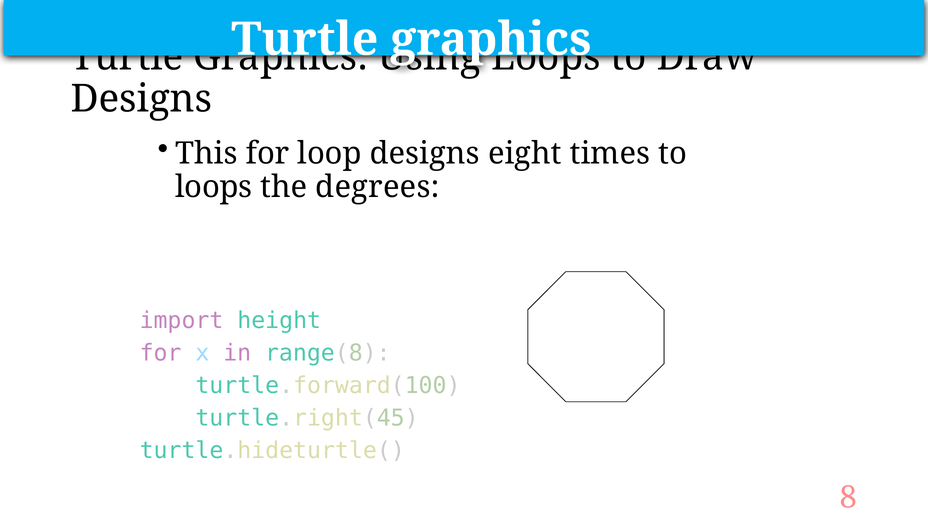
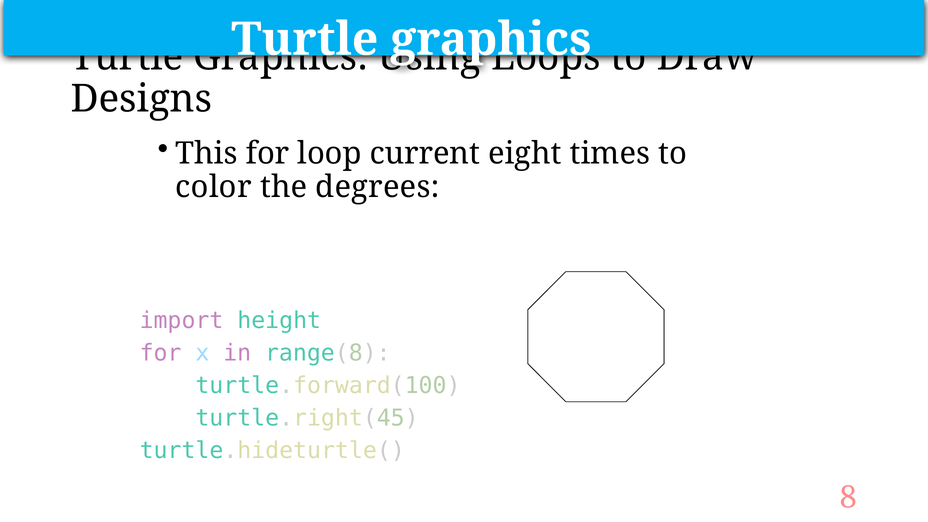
loop designs: designs -> current (425, 153)
loops: loops -> color (213, 187)
